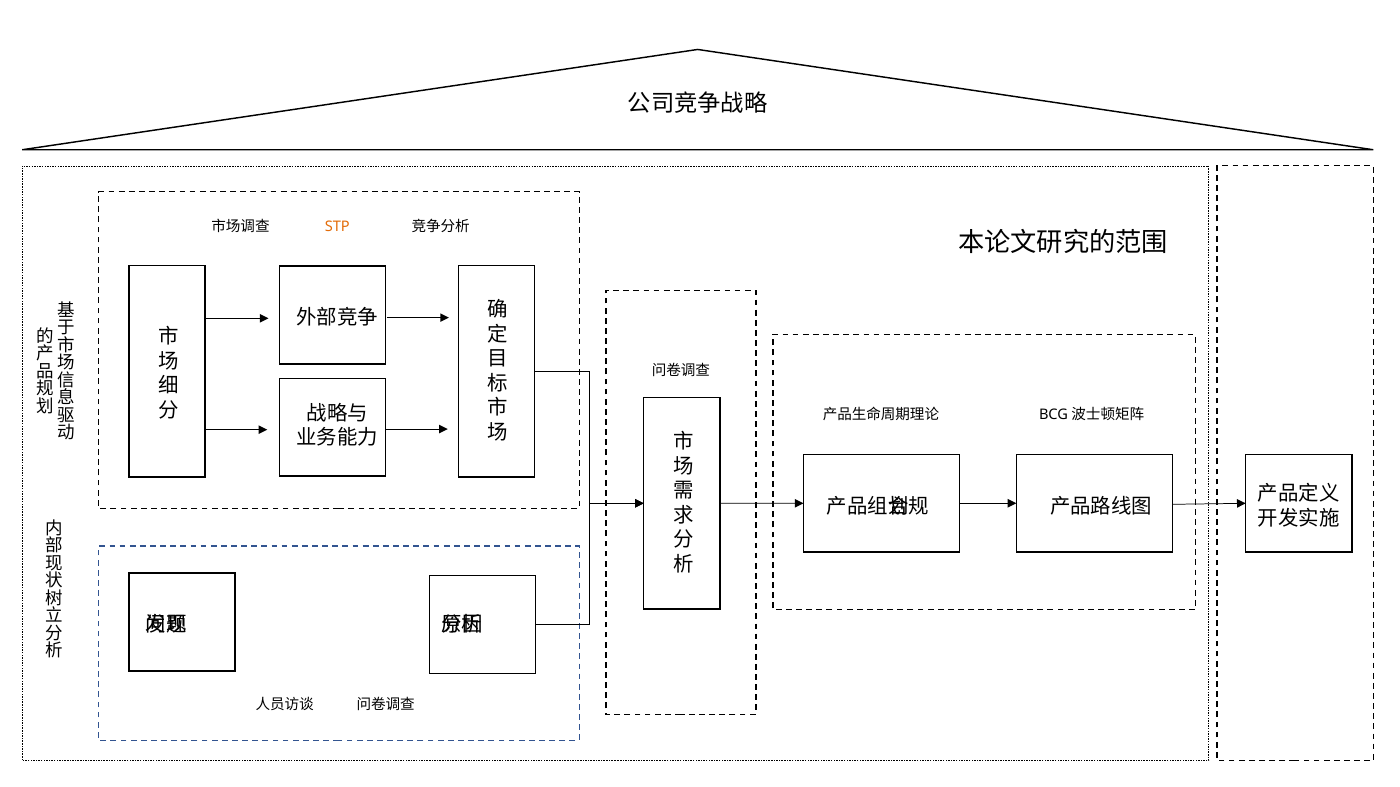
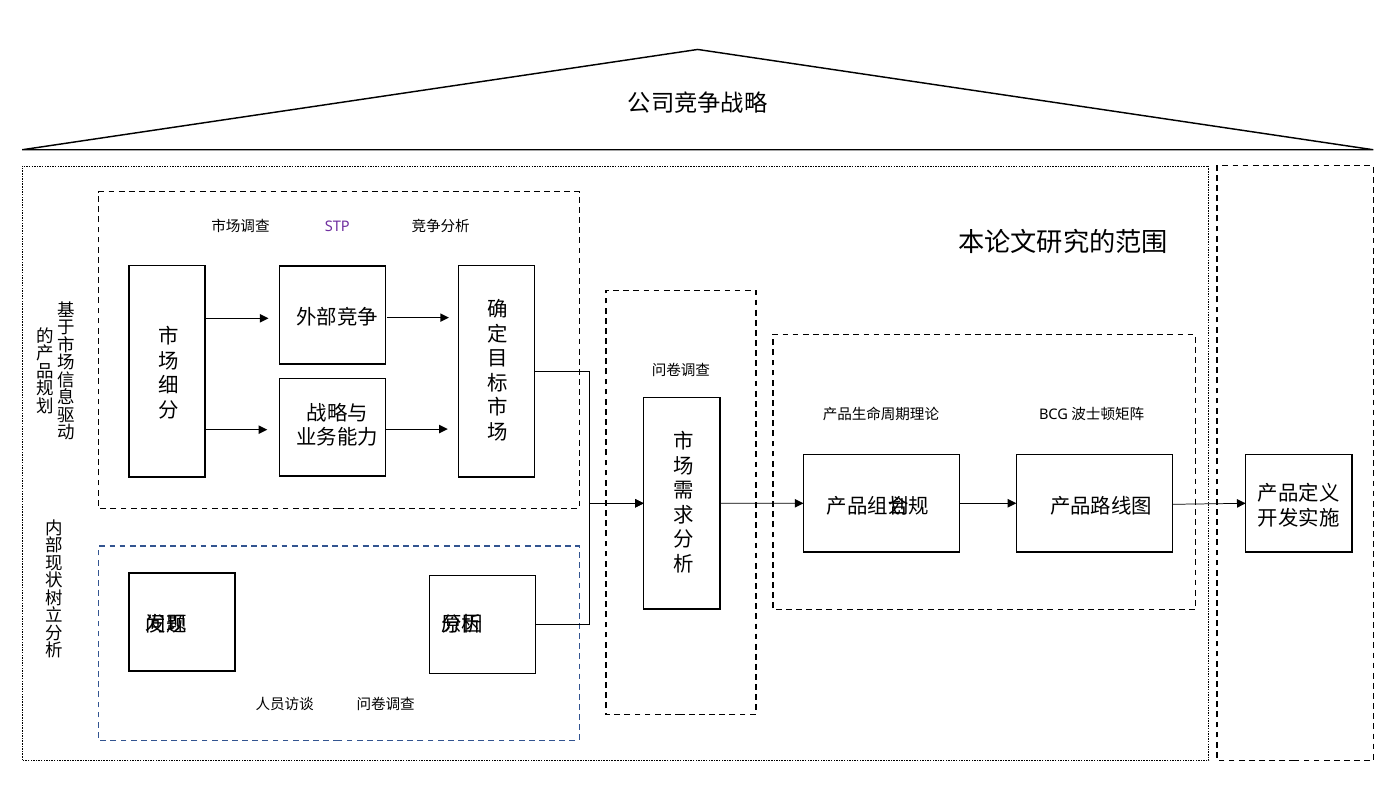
STP colour: orange -> purple (337, 227)
